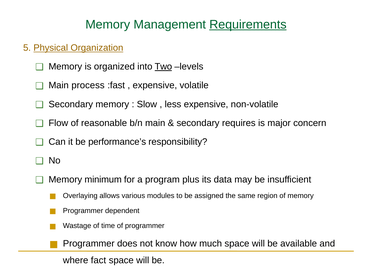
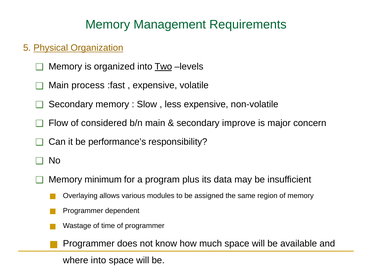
Requirements underline: present -> none (248, 25)
reasonable: reasonable -> considered (104, 123)
requires: requires -> improve (239, 123)
where fact: fact -> into (98, 260)
